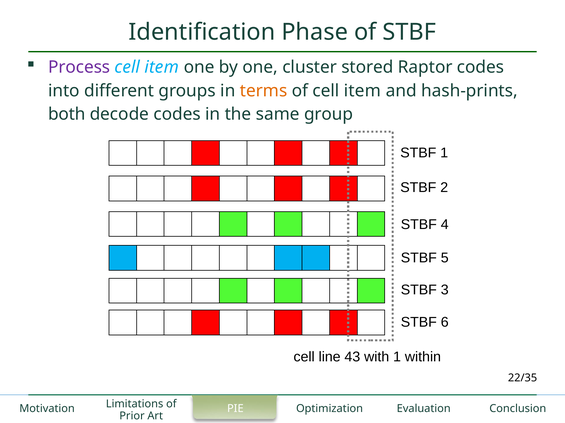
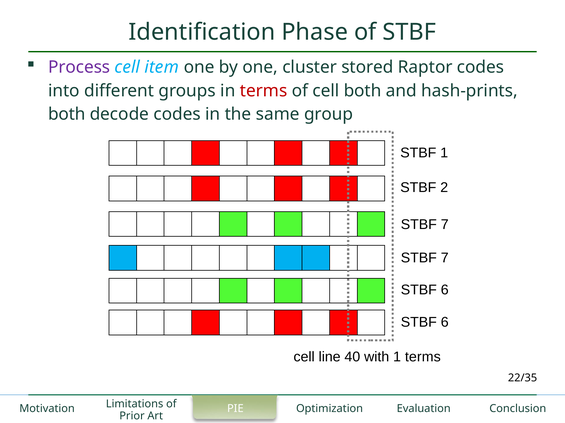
terms colour: orange -> red (264, 91)
of cell item: item -> both (363, 91)
4: 4 -> 7 (445, 225)
5: 5 -> 7 (445, 258)
3: 3 -> 6 (445, 290)
43: 43 -> 40 (352, 358)
1 within: within -> terms (423, 358)
